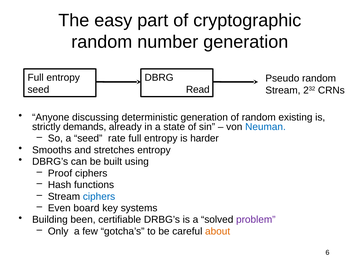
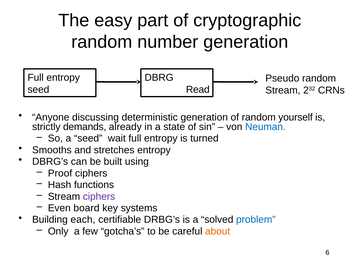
existing: existing -> yourself (296, 117)
rate: rate -> wait (117, 138)
harder: harder -> turned (204, 138)
ciphers colour: blue -> purple (99, 196)
been: been -> each (83, 220)
problem colour: purple -> blue (256, 220)
